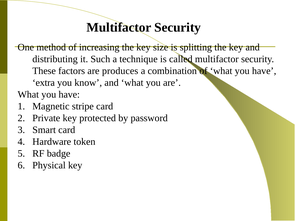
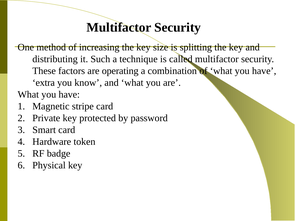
produces: produces -> operating (120, 71)
